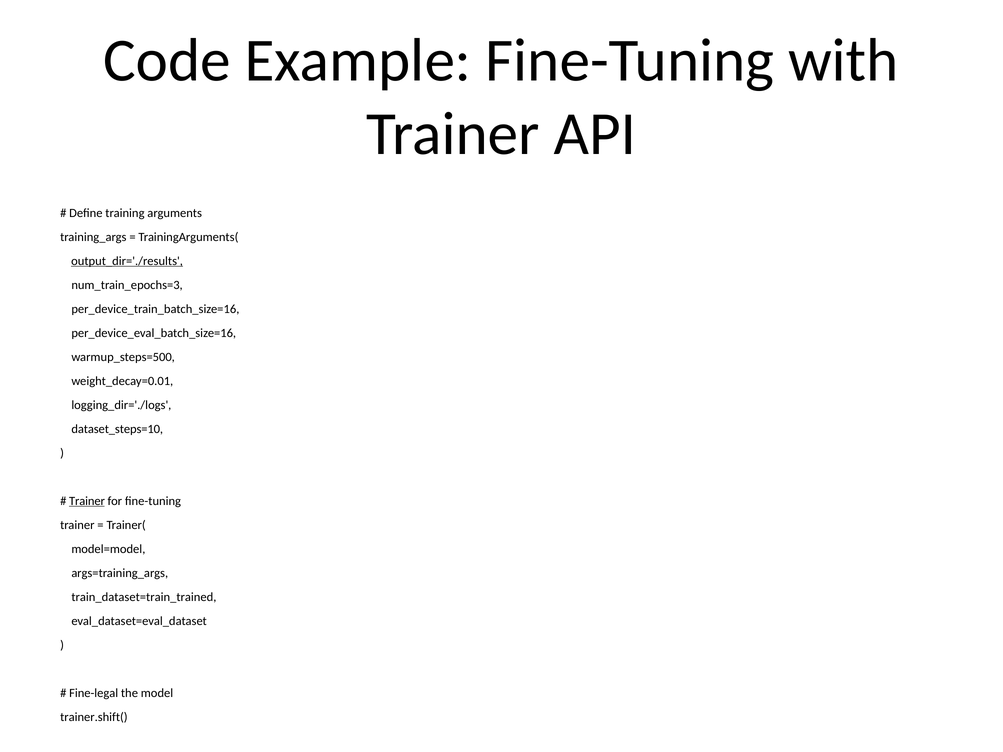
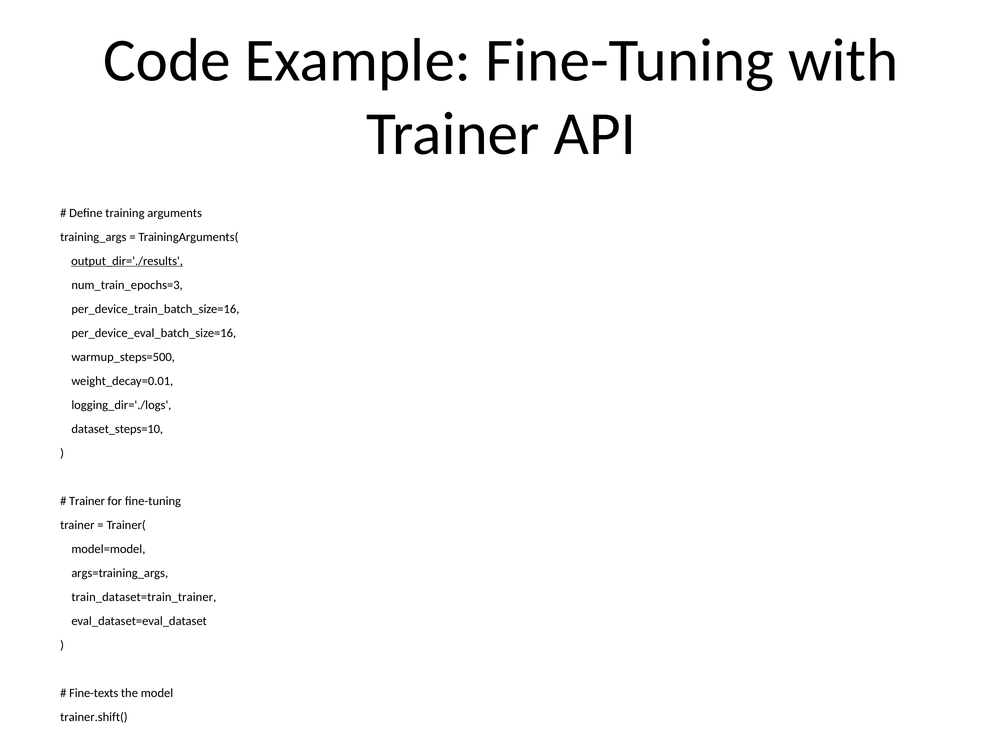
Trainer underline: present -> none (87, 501)
train_dataset=train_trained: train_dataset=train_trained -> train_dataset=train_trainer (144, 597)
Fine-legal: Fine-legal -> Fine-texts (94, 693)
